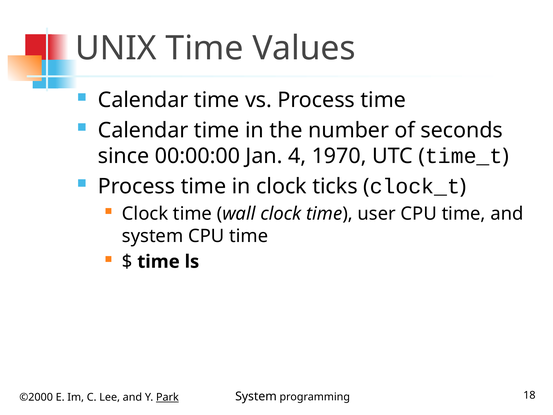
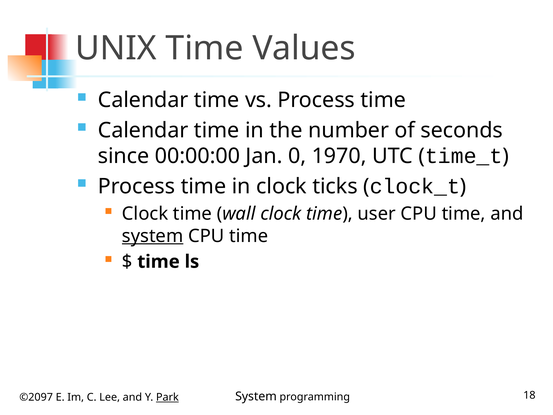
4: 4 -> 0 (297, 156)
system underline: none -> present (153, 236)
©2000: ©2000 -> ©2097 (36, 397)
